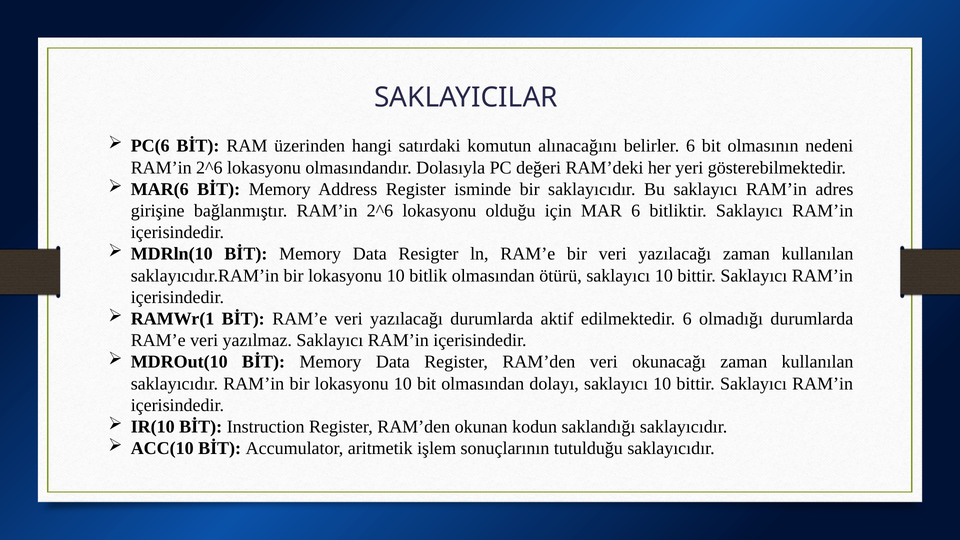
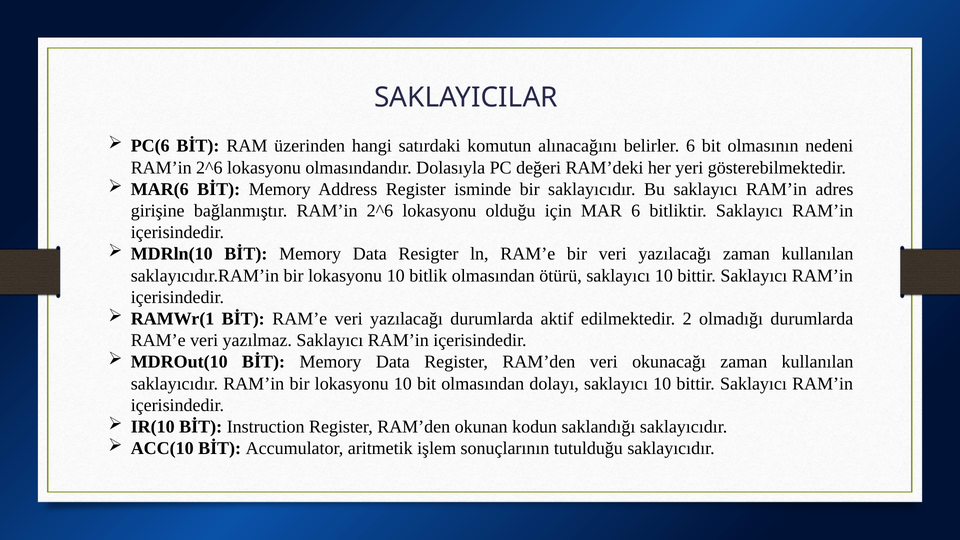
edilmektedir 6: 6 -> 2 (687, 319)
